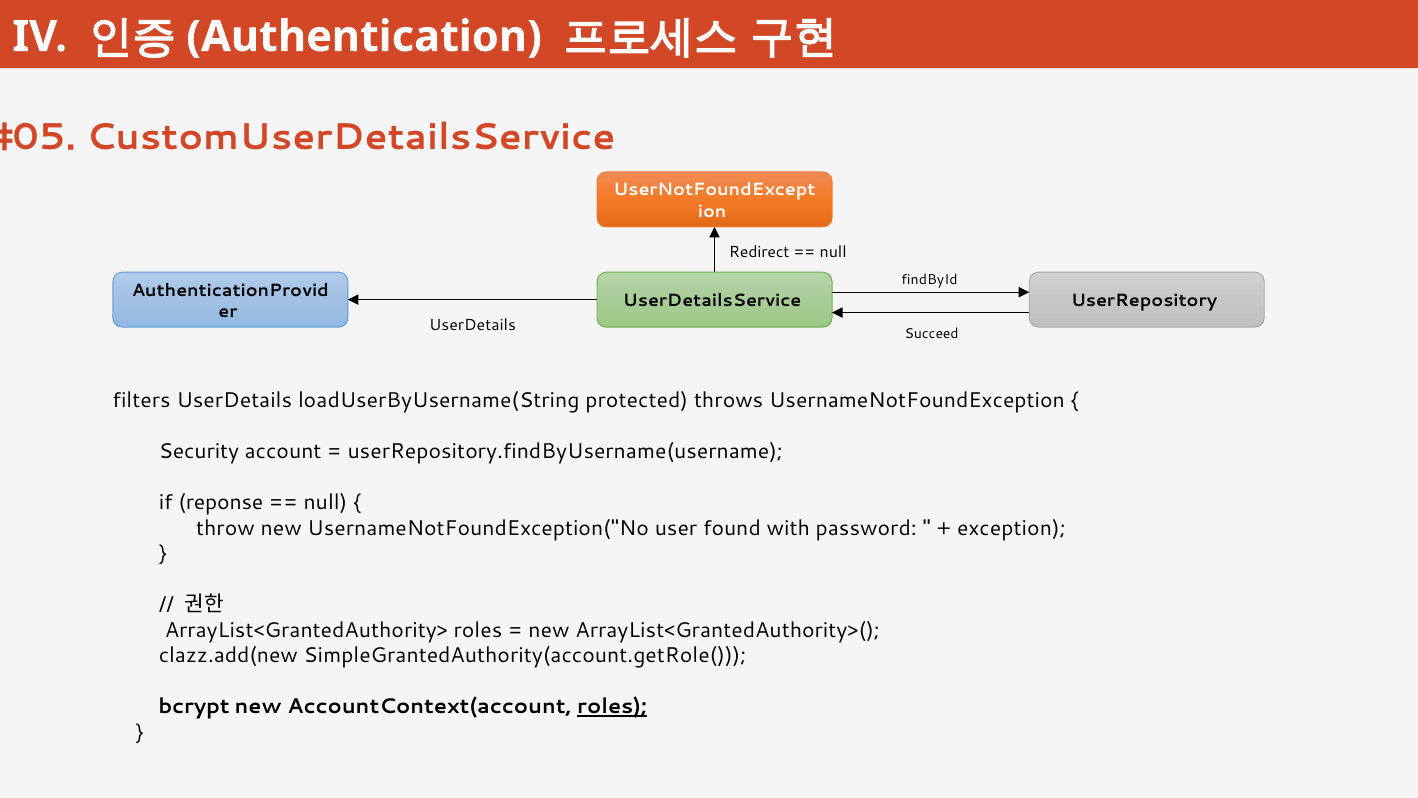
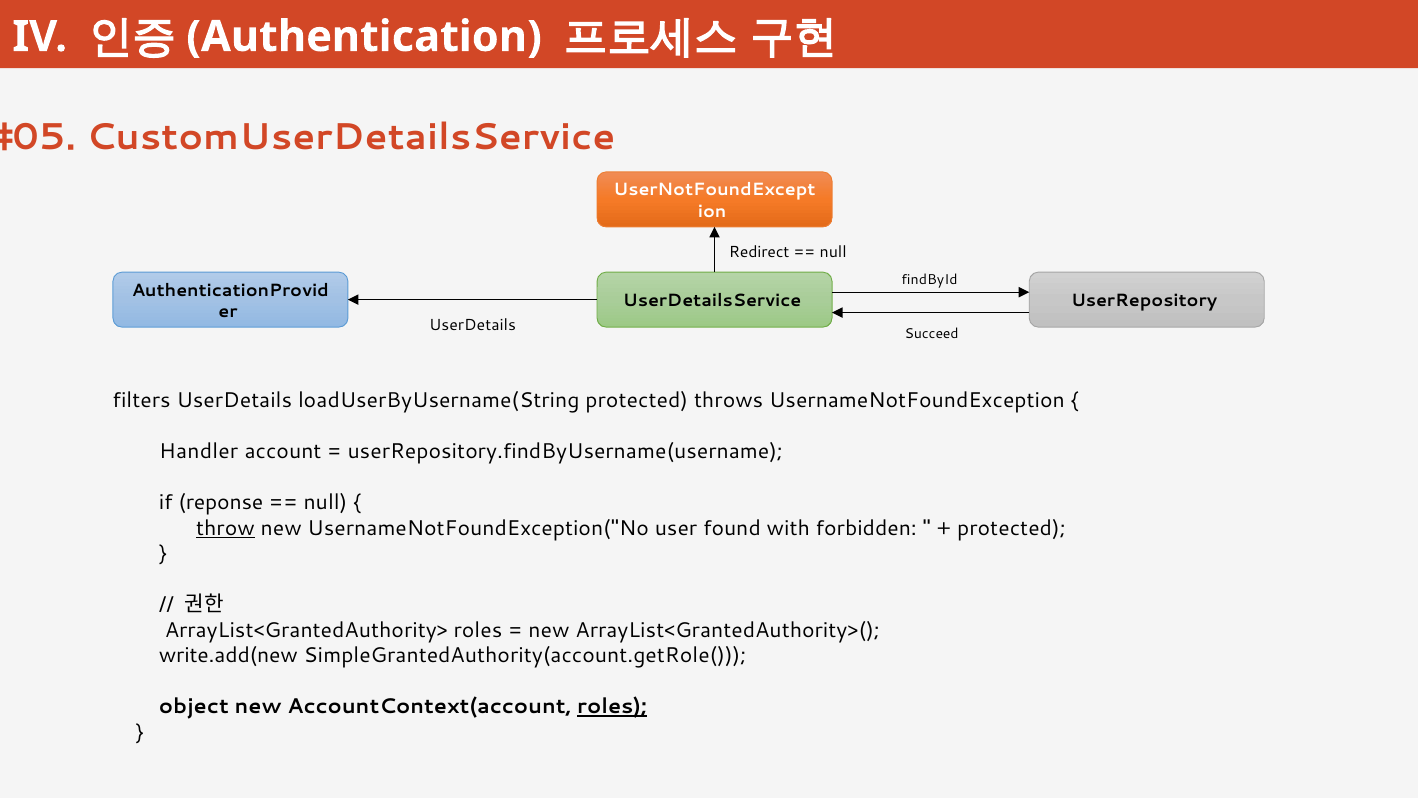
Security: Security -> Handler (199, 451)
throw underline: none -> present (225, 528)
password: password -> forbidden (866, 528)
exception: exception -> protected (1011, 528)
clazz.add(new: clazz.add(new -> write.add(new (228, 656)
bcrypt: bcrypt -> object (194, 707)
